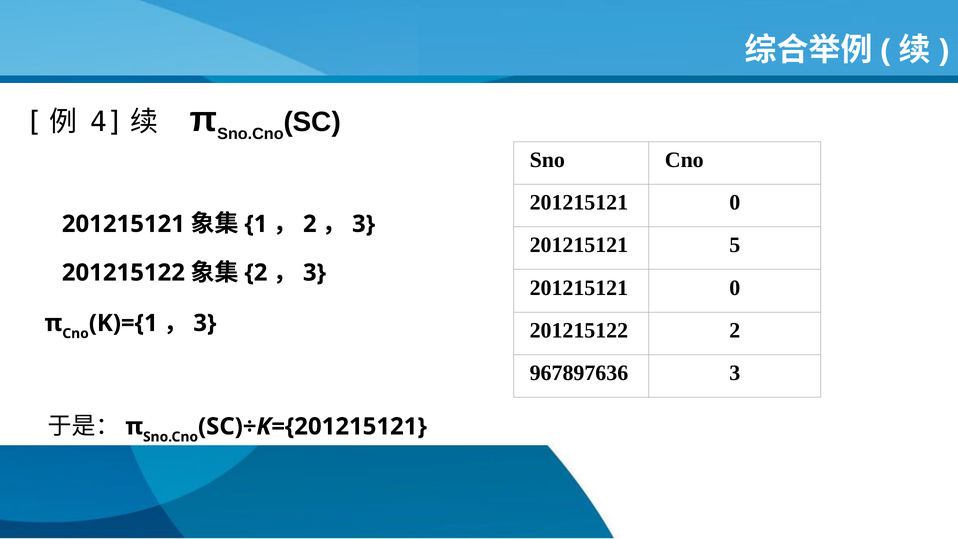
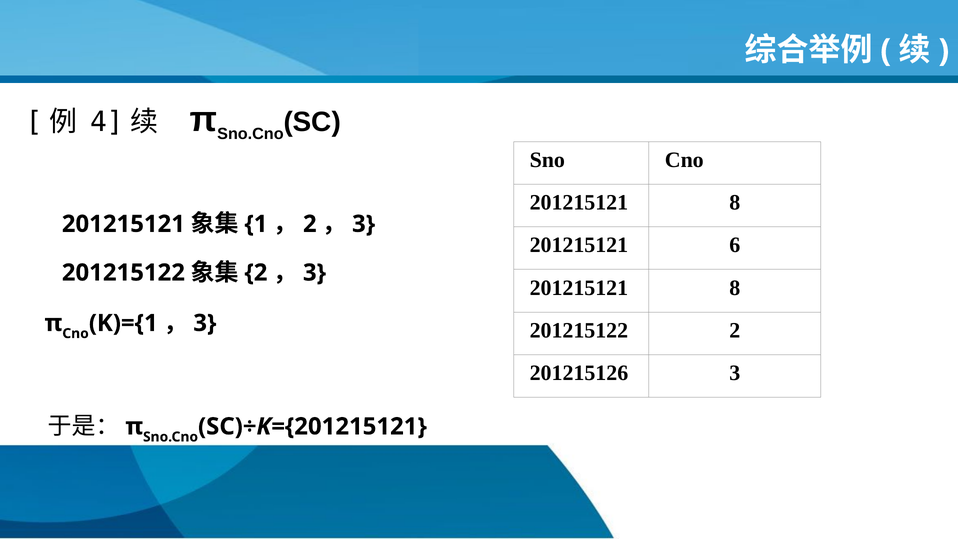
0: 0 -> 8 (735, 202)
5: 5 -> 6 (735, 245)
0: 0 -> 8 (735, 288)
967897636: 967897636 -> 201215126 (579, 373)
